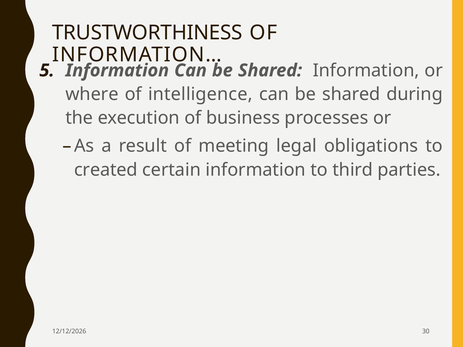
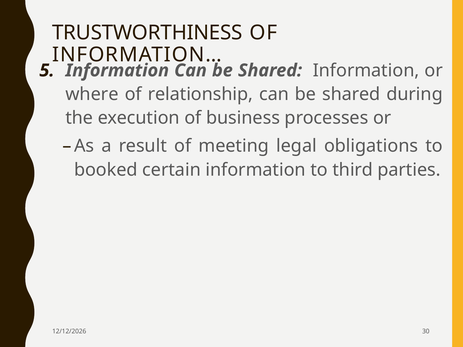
intelligence: intelligence -> relationship (200, 94)
created: created -> booked (106, 170)
